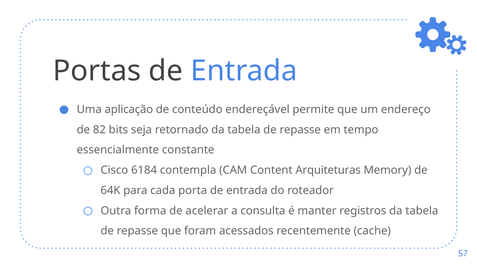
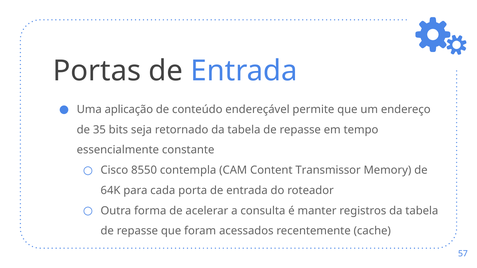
82: 82 -> 35 (99, 130)
6184: 6184 -> 8550 (144, 170)
Arquiteturas: Arquiteturas -> Transmissor (328, 170)
